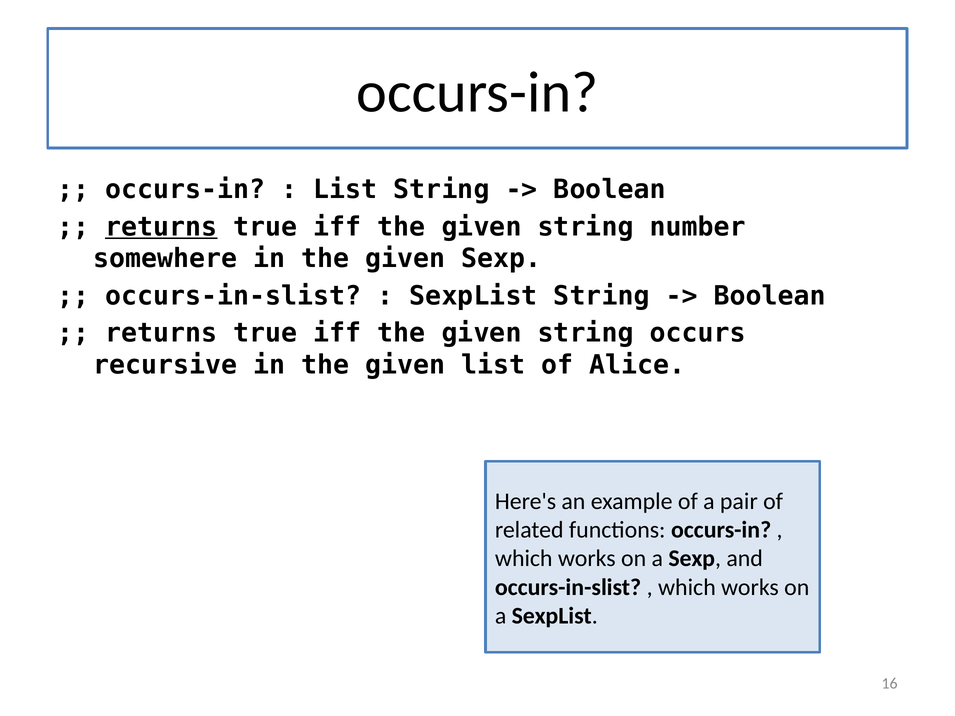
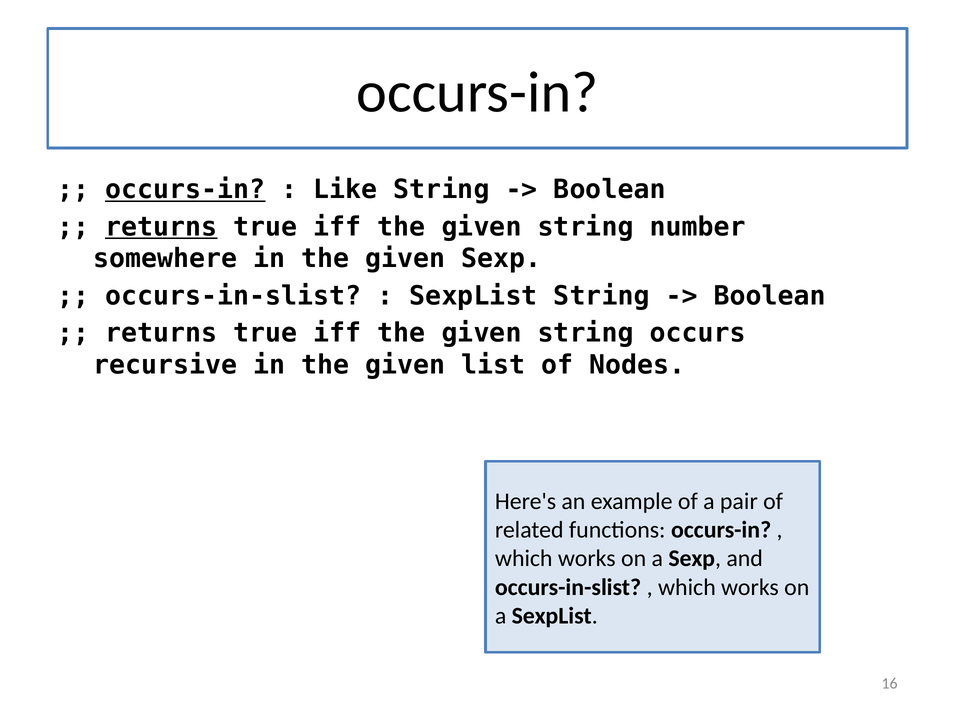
occurs-in underline: none -> present (185, 190)
List: List -> Like (345, 190)
Alice: Alice -> Nodes (637, 365)
